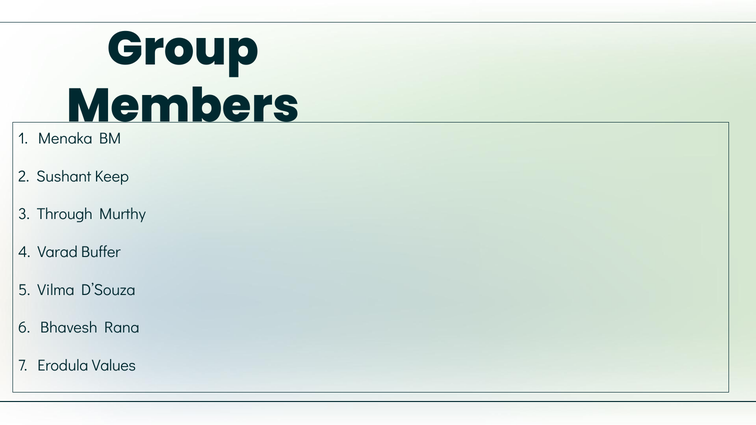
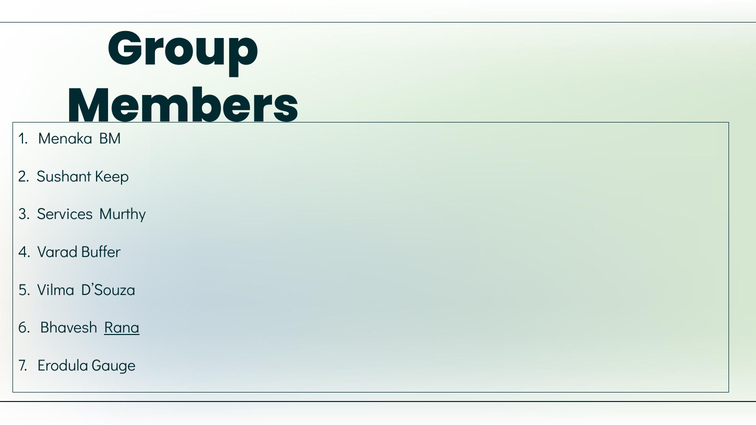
Through: Through -> Services (65, 214)
Rana underline: none -> present (122, 328)
Values: Values -> Gauge (114, 366)
